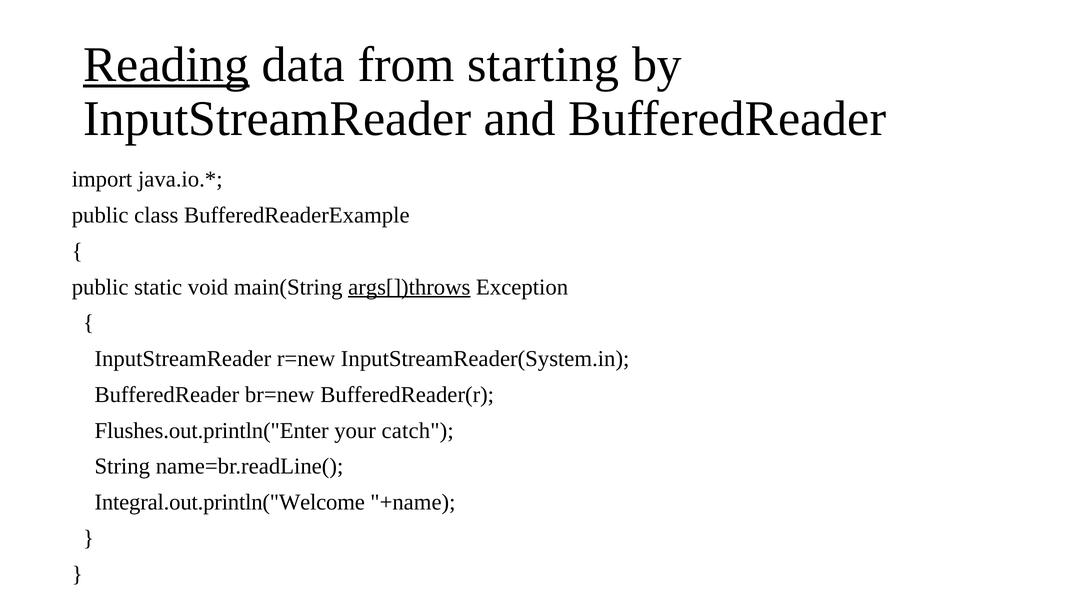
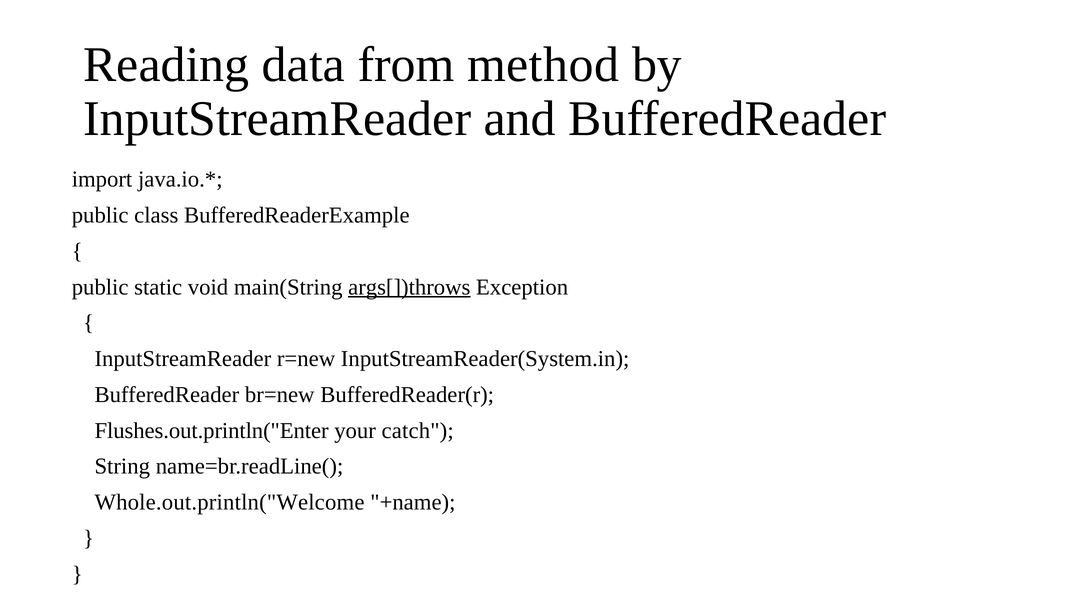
Reading underline: present -> none (166, 65)
starting: starting -> method (543, 65)
Integral.out.println("Welcome: Integral.out.println("Welcome -> Whole.out.println("Welcome (229, 502)
